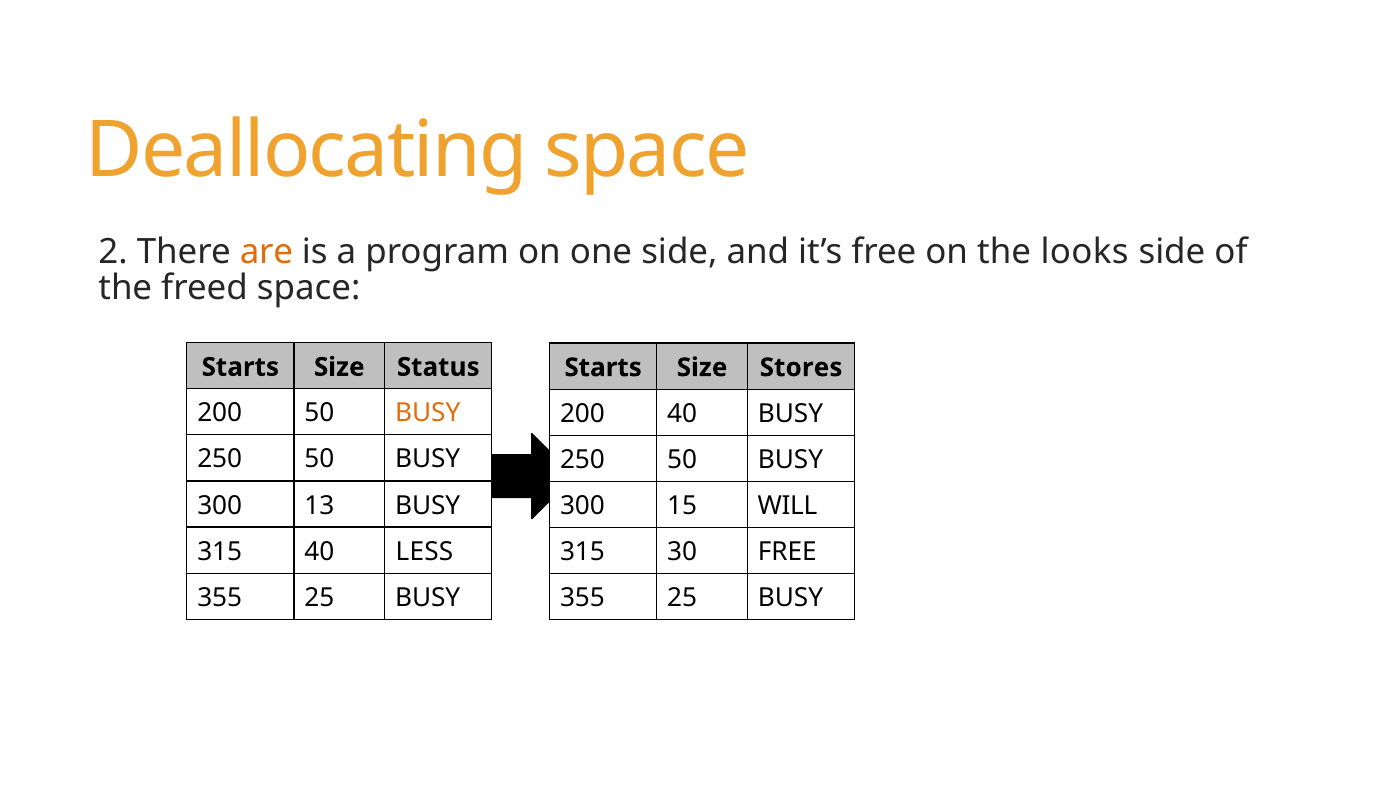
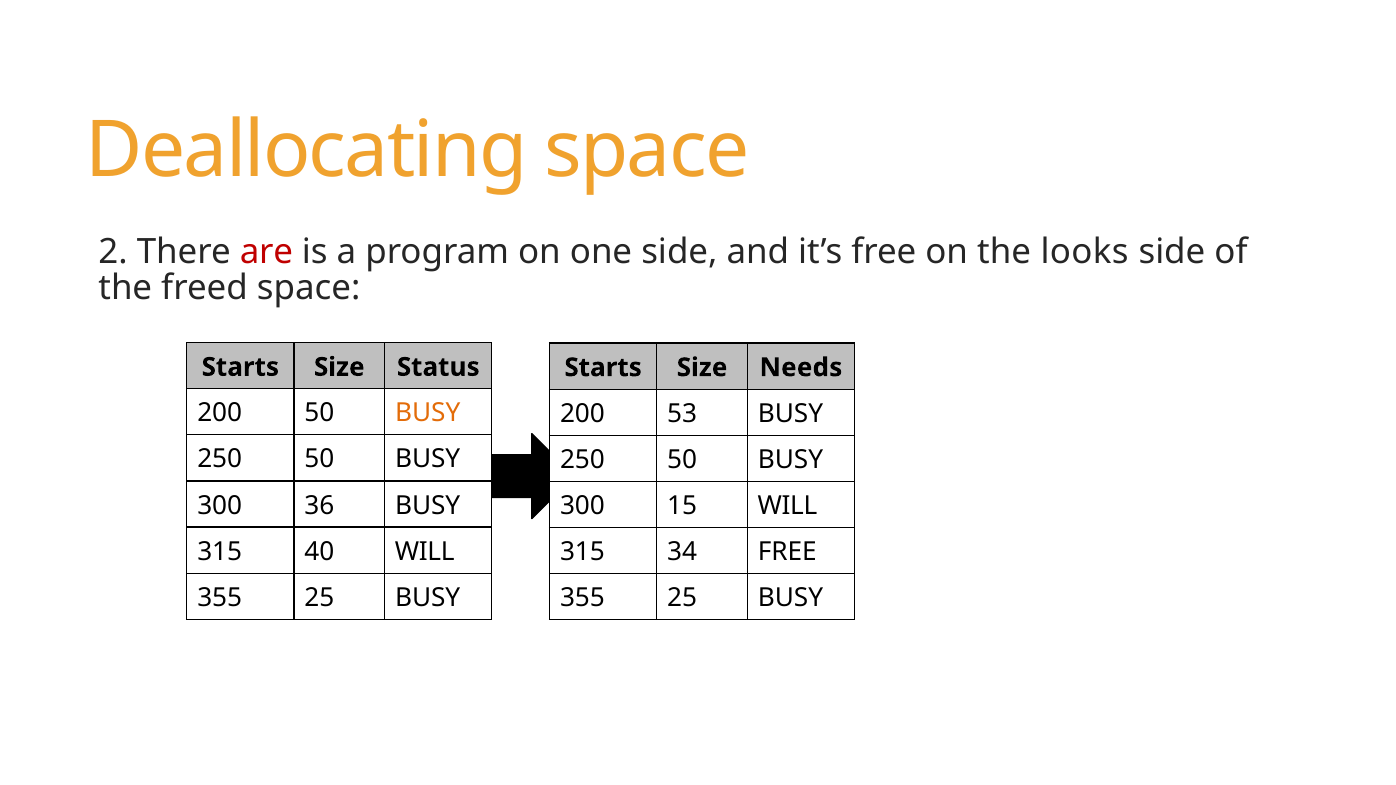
are colour: orange -> red (266, 253)
Stores: Stores -> Needs (801, 368)
200 40: 40 -> 53 (682, 414)
13: 13 -> 36 (319, 506)
40 LESS: LESS -> WILL (425, 552)
30: 30 -> 34 (682, 552)
